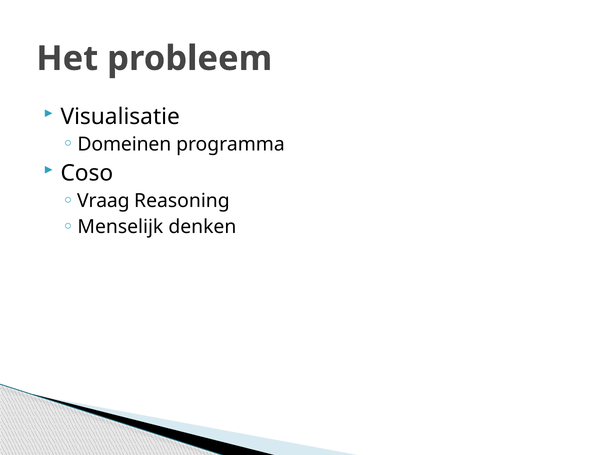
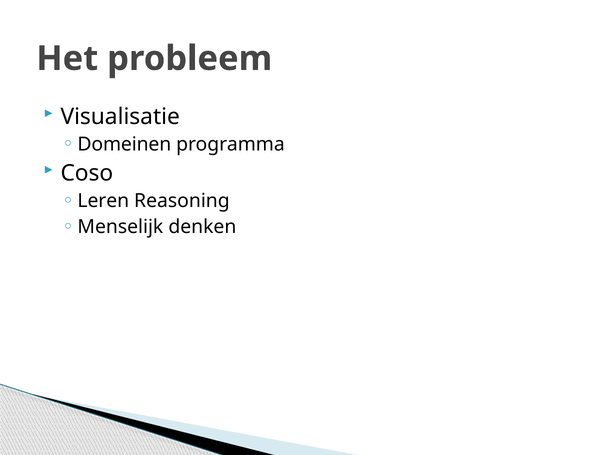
Vraag: Vraag -> Leren (103, 201)
